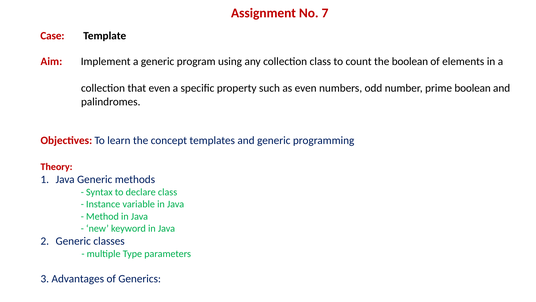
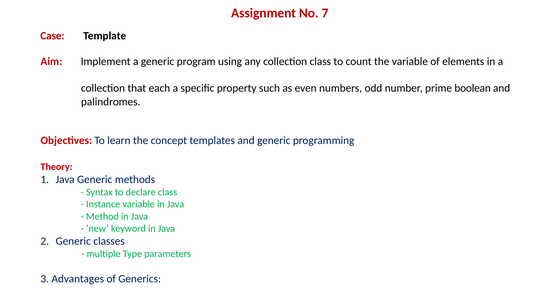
the boolean: boolean -> variable (410, 61)
that even: even -> each (159, 88)
